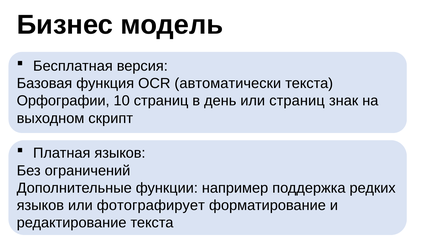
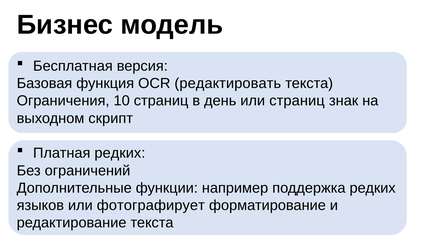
автоматически: автоматически -> редактировать (228, 84)
Орфографии: Орфографии -> Ограничения (63, 101)
Платная языков: языков -> редких (120, 153)
